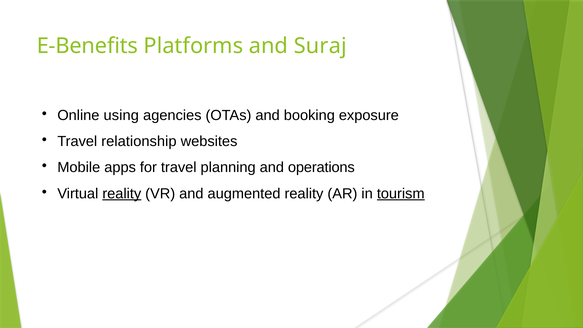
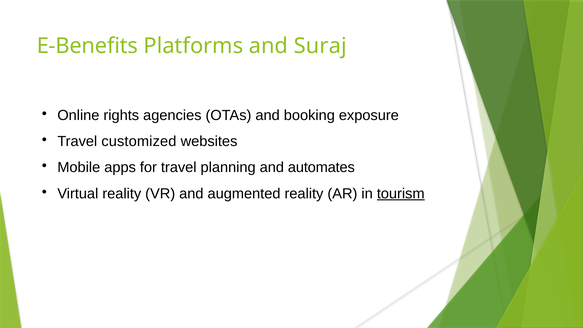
using: using -> rights (121, 115)
relationship: relationship -> customized (139, 141)
operations: operations -> automates (321, 167)
reality underline: present -> none (122, 194)
